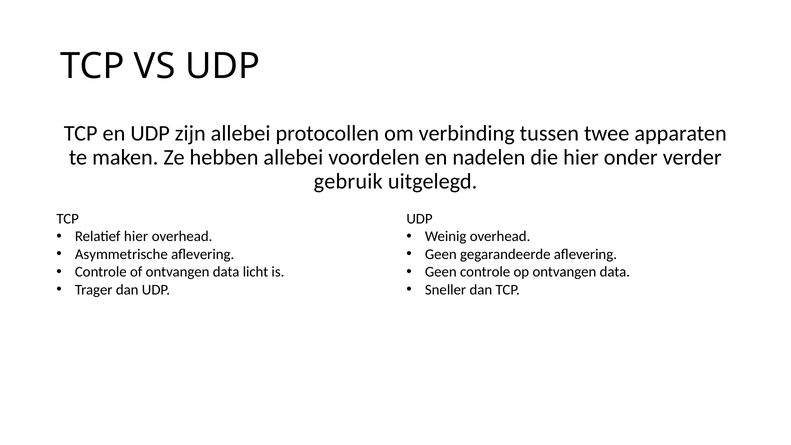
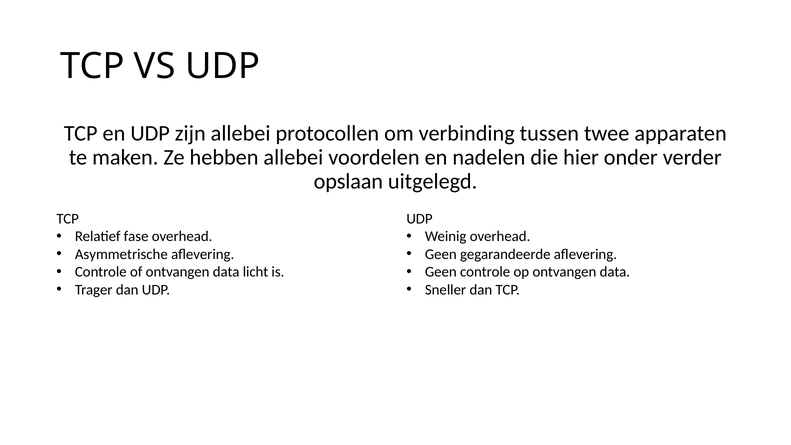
gebruik: gebruik -> opslaan (348, 181)
Relatief hier: hier -> fase (136, 236)
